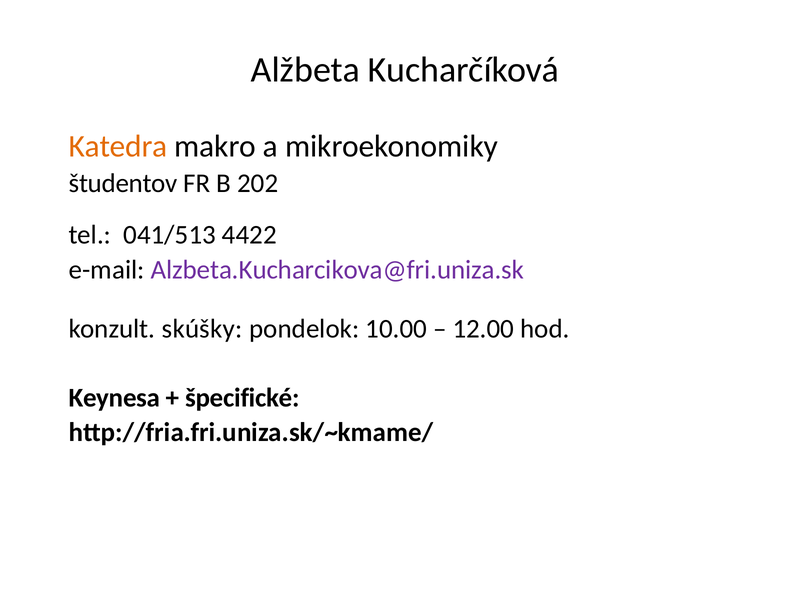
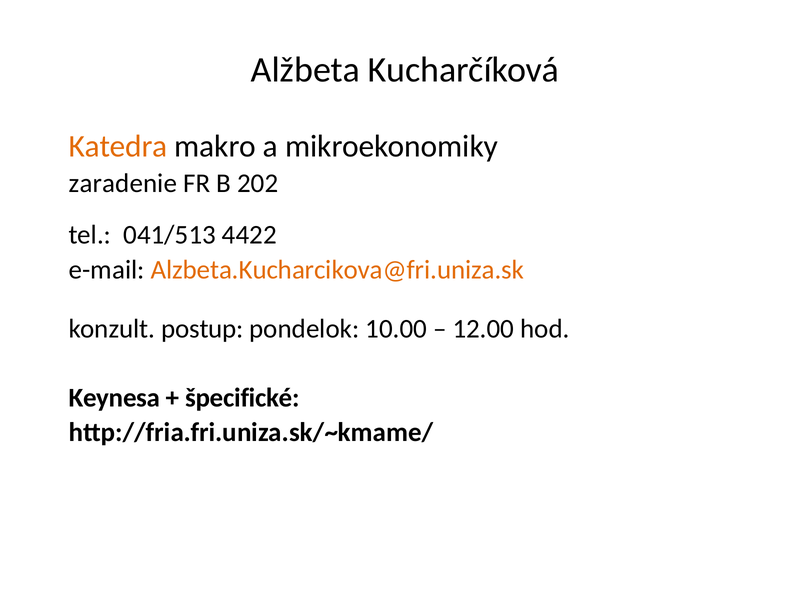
študentov: študentov -> zaradenie (123, 183)
Alzbeta.Kucharcikova@fri.uniza.sk colour: purple -> orange (337, 269)
skúšky: skúšky -> postup (202, 328)
